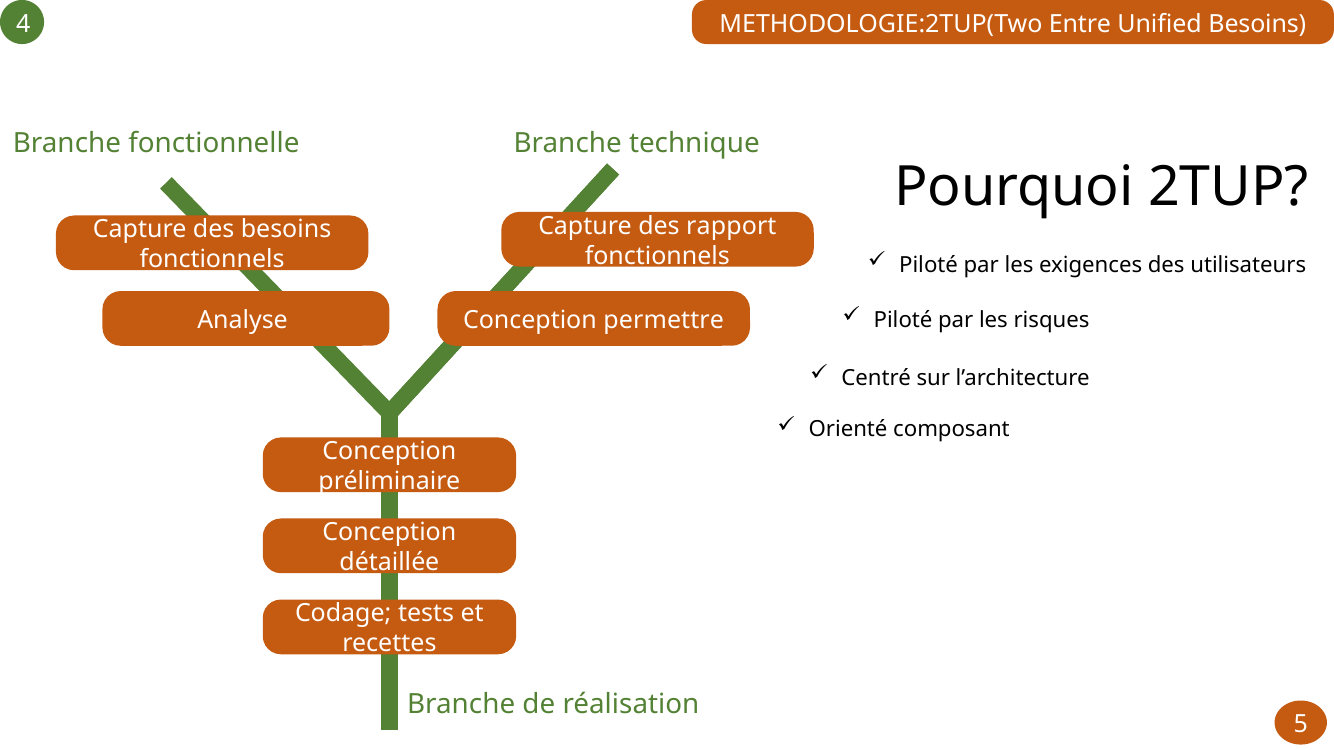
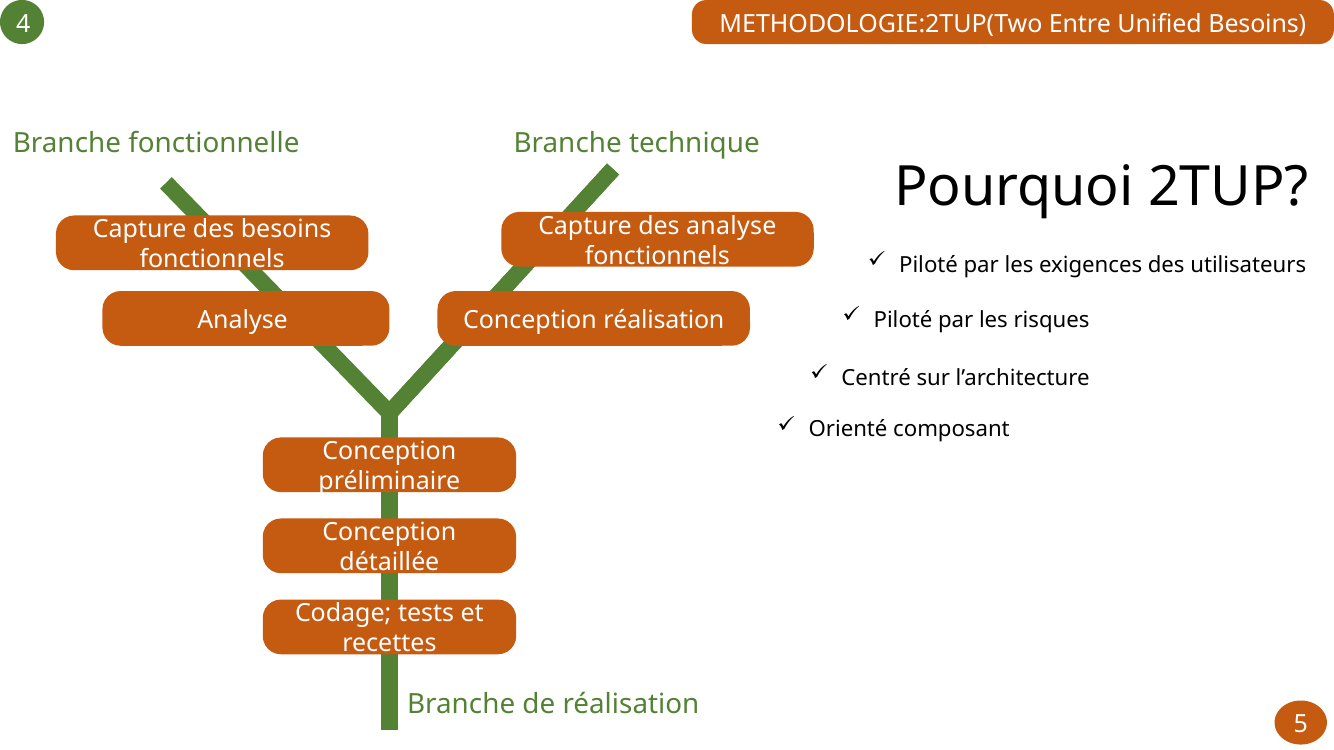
des rapport: rapport -> analyse (731, 226)
Conception permettre: permettre -> réalisation (664, 320)
